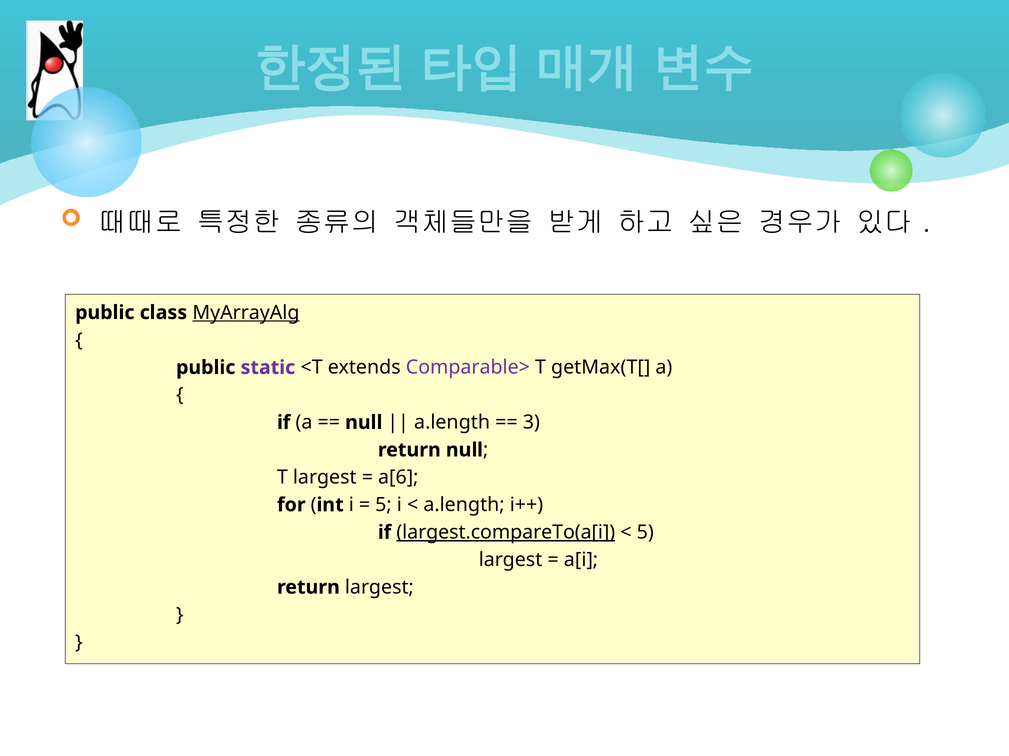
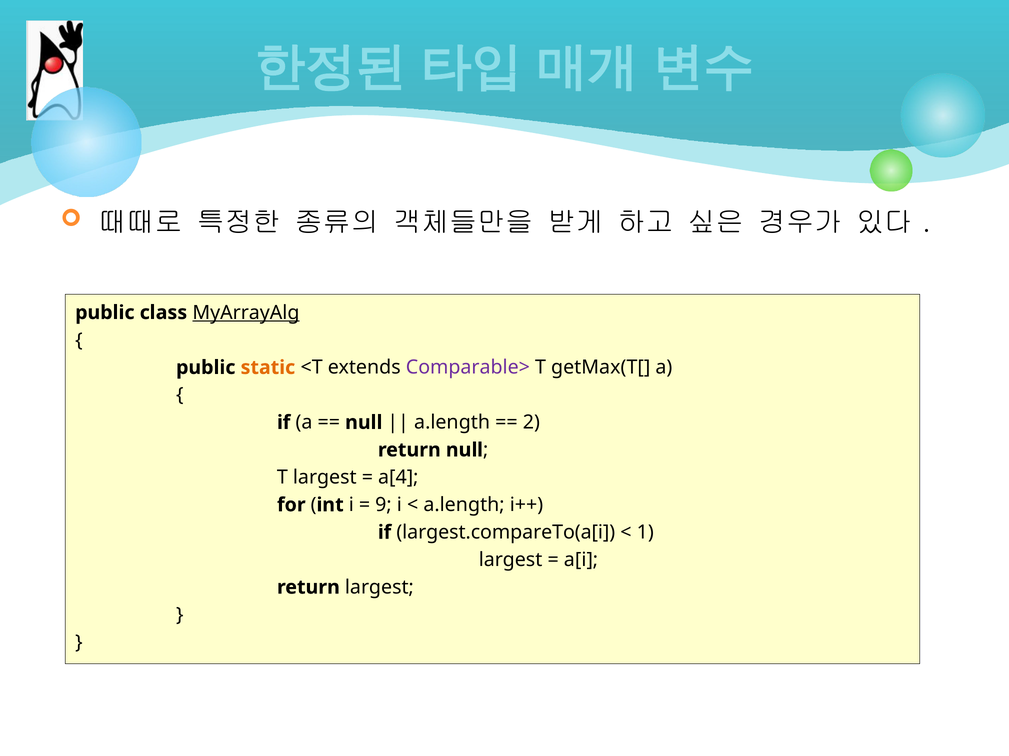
static colour: purple -> orange (268, 368)
3: 3 -> 2 (531, 423)
a[6: a[6 -> a[4 (398, 478)
5: 5 -> 9 (383, 505)
largest.compareTo(a[i underline: present -> none (506, 533)
5: 5 -> 1 (645, 533)
